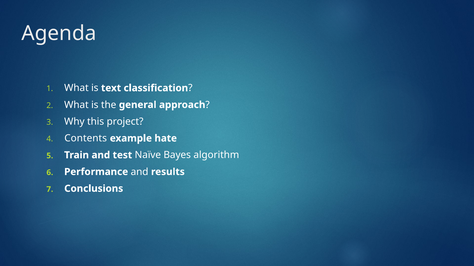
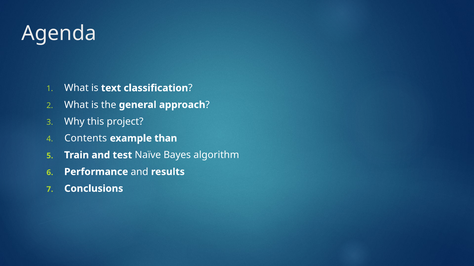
hate: hate -> than (166, 139)
